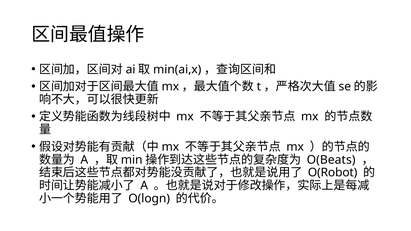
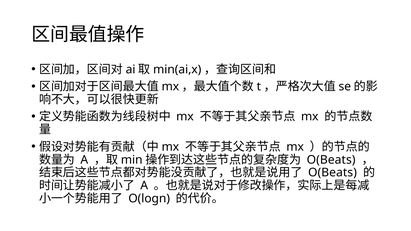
O(Robot: O(Robot -> O(Beats (332, 173)
